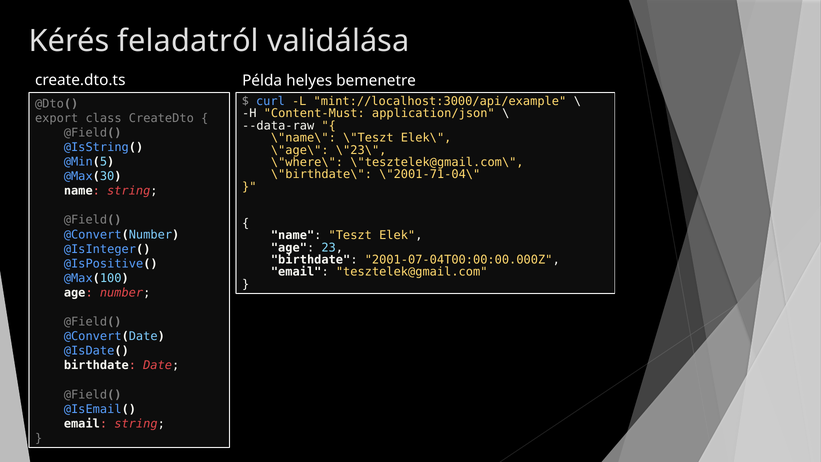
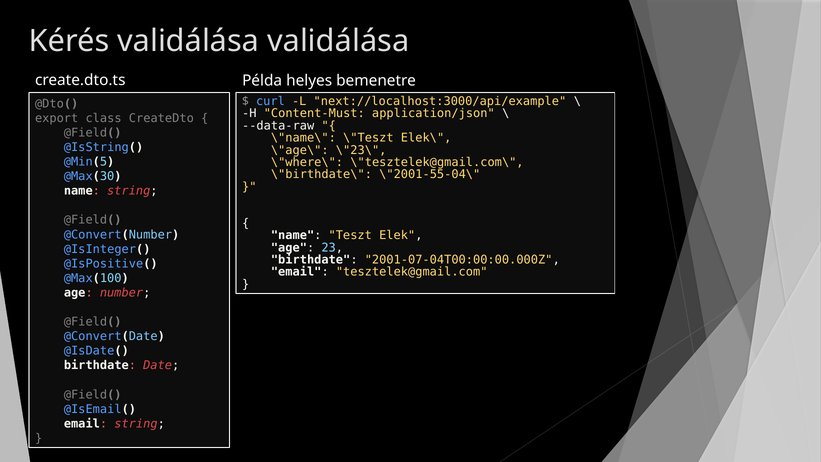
Kérés feladatról: feladatról -> validálása (188, 41)
mint://localhost:3000/api/example: mint://localhost:3000/api/example -> next://localhost:3000/api/example (440, 101)
\"2001-71-04\: \"2001-71-04\ -> \"2001-55-04\ (430, 174)
